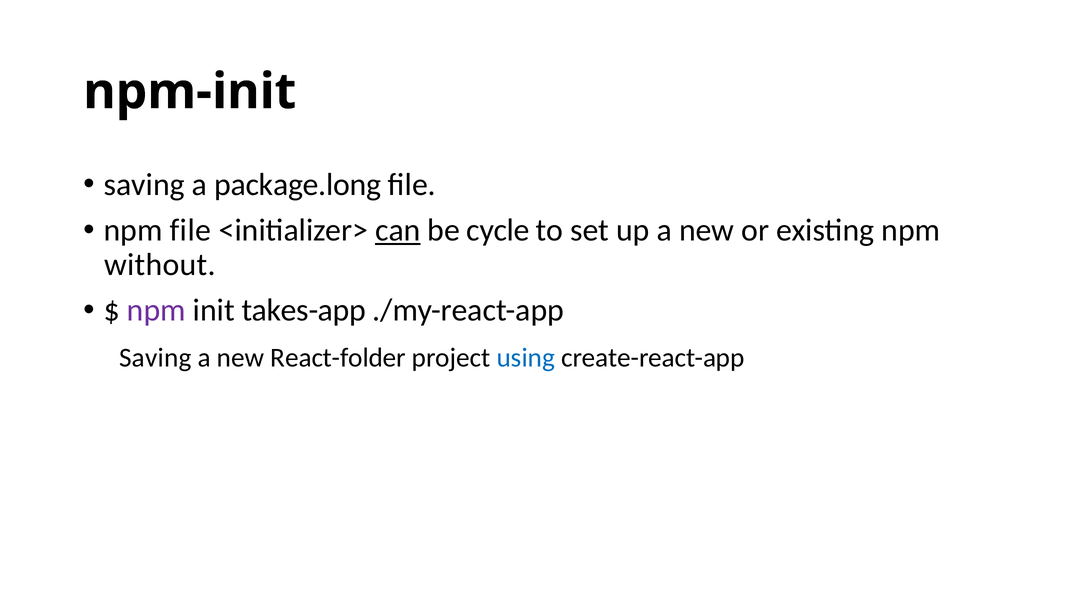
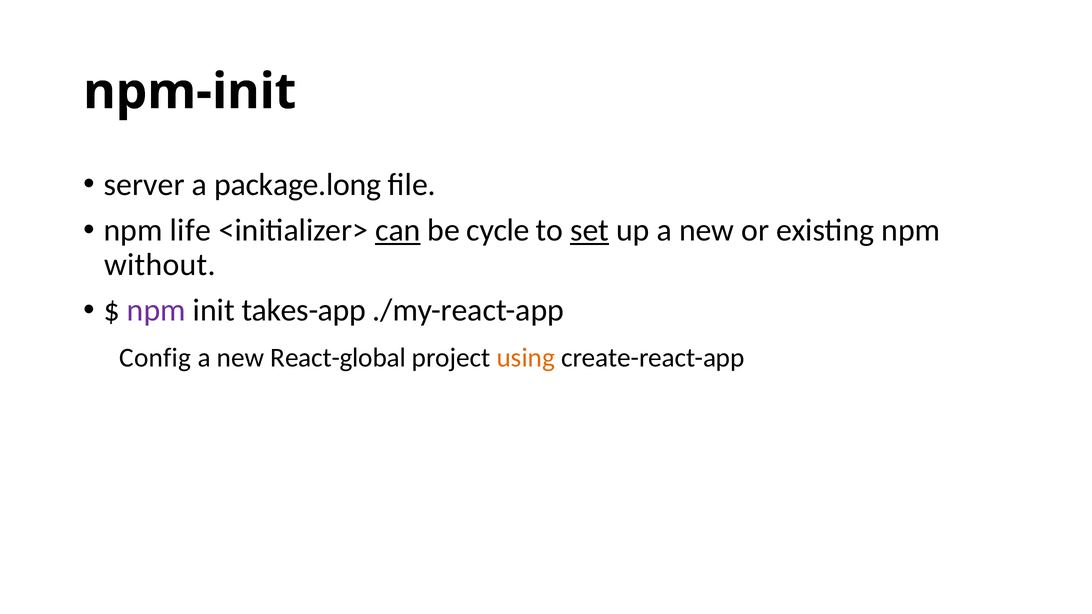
saving: saving -> server (144, 185)
npm file: file -> life (190, 230)
set underline: none -> present (590, 230)
Saving: Saving -> Config (155, 358)
React-folder: React-folder -> React-global (338, 358)
using colour: blue -> orange (526, 358)
